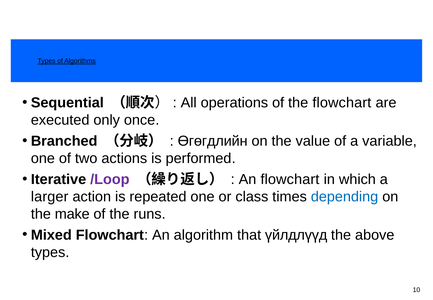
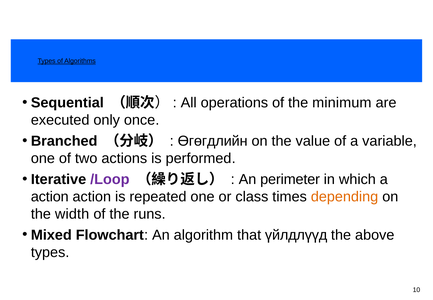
the flowchart: flowchart -> minimum (342, 103)
An flowchart: flowchart -> perimeter (290, 179)
larger: larger -> action (50, 197)
depending colour: blue -> orange (345, 197)
make: make -> width (72, 214)
